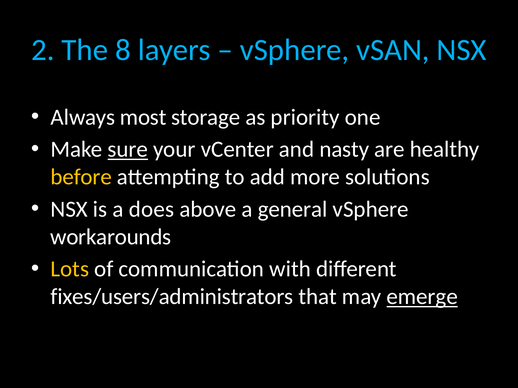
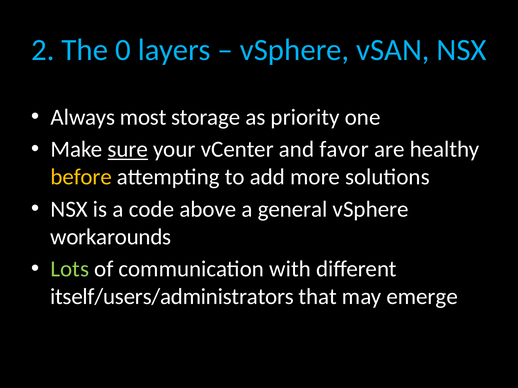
8: 8 -> 0 (123, 50)
nasty: nasty -> favor (344, 150)
does: does -> code (151, 209)
Lots colour: yellow -> light green (70, 269)
fixes/users/administrators: fixes/users/administrators -> itself/users/administrators (172, 297)
emerge underline: present -> none (422, 297)
